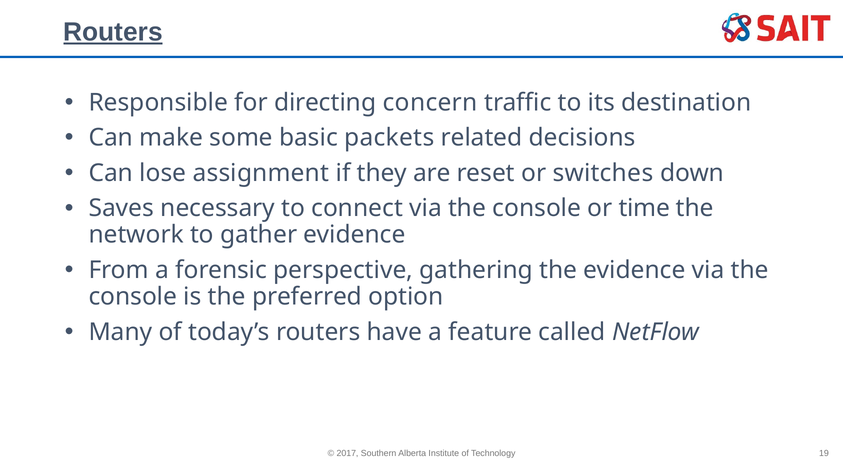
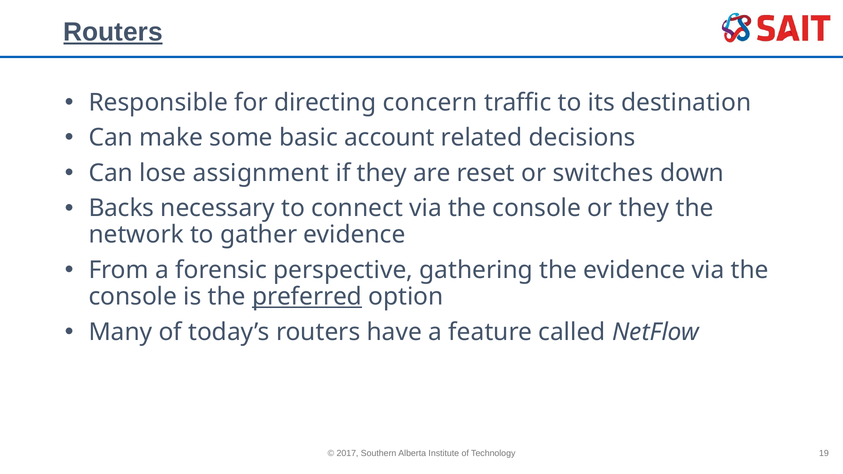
packets: packets -> account (390, 138)
Saves: Saves -> Backs (121, 208)
or time: time -> they (644, 208)
preferred underline: none -> present (307, 297)
